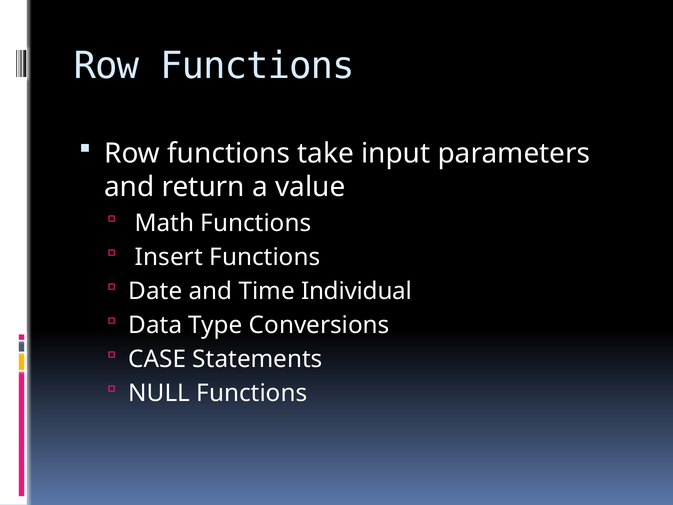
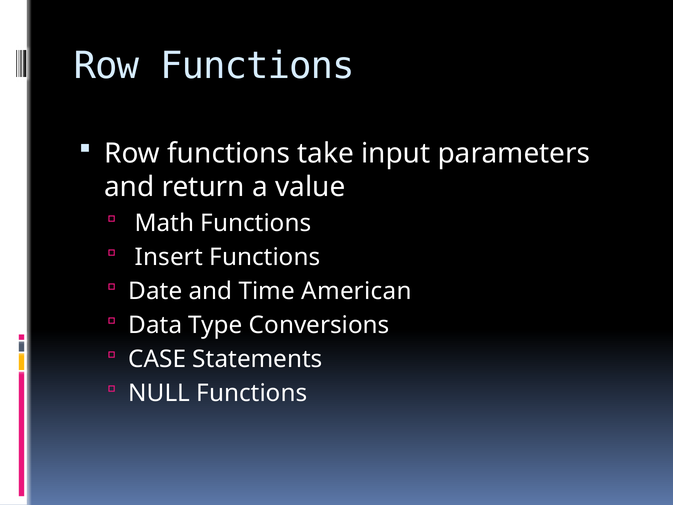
Individual: Individual -> American (356, 291)
